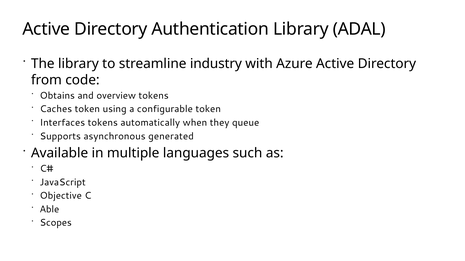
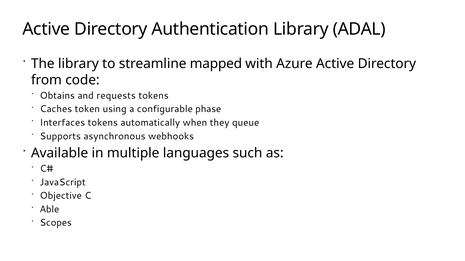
industry: industry -> mapped (216, 64)
overview: overview -> requests (116, 96)
configurable token: token -> phase (208, 109)
generated: generated -> webhooks (171, 136)
